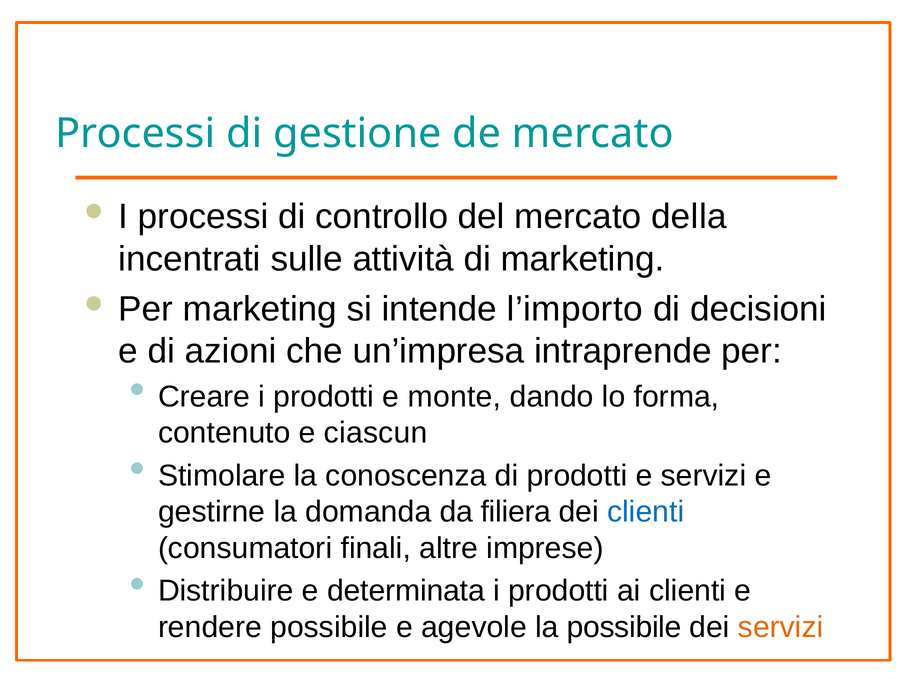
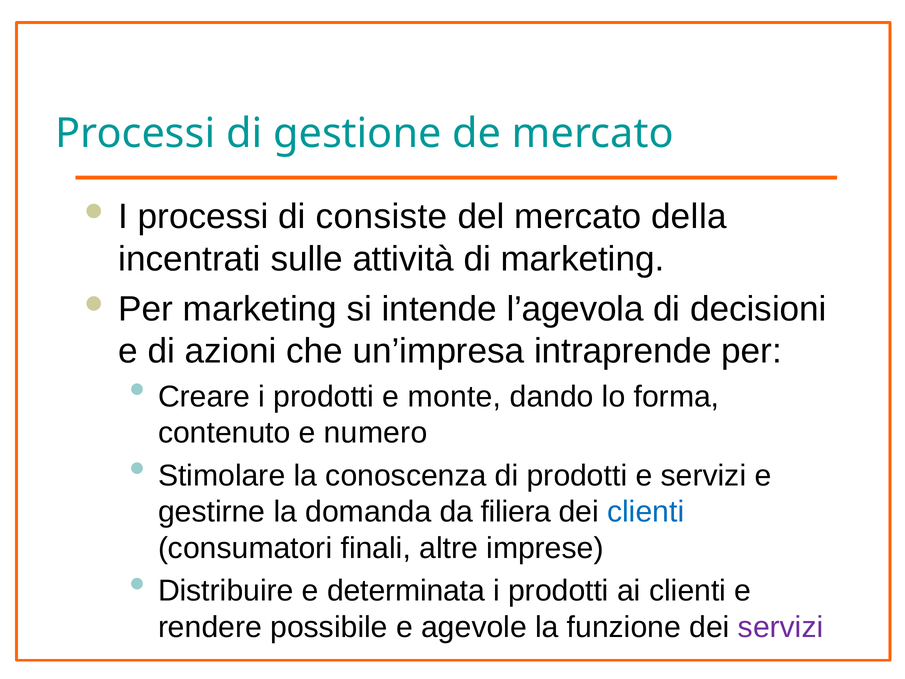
controllo: controllo -> consiste (382, 217)
l’importo: l’importo -> l’agevola (575, 309)
ciascun: ciascun -> numero (376, 433)
la possibile: possibile -> funzione (624, 627)
servizi colour: orange -> purple (781, 627)
